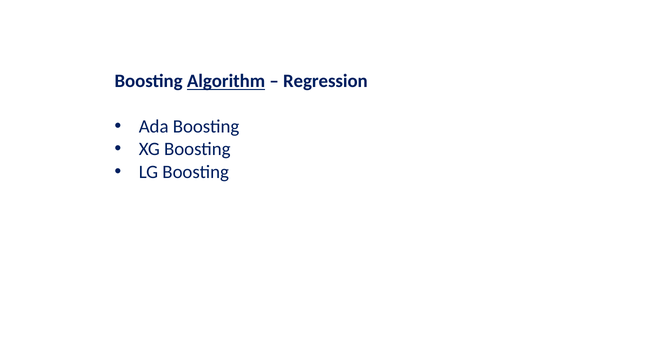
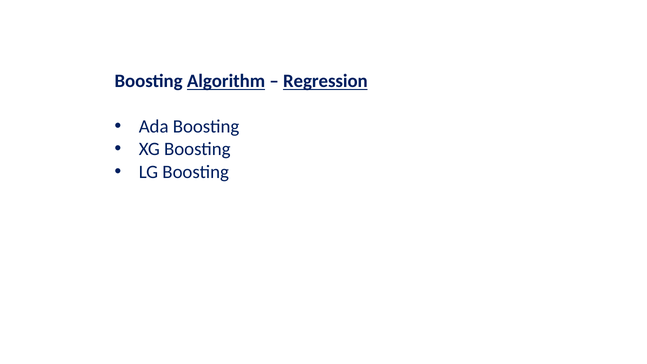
Regression underline: none -> present (325, 81)
